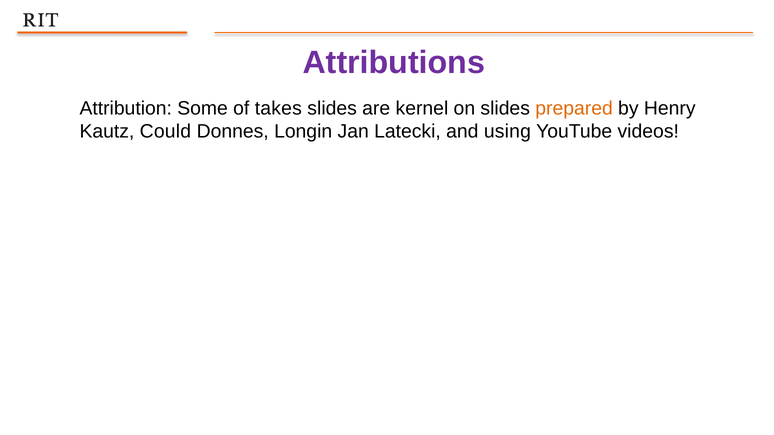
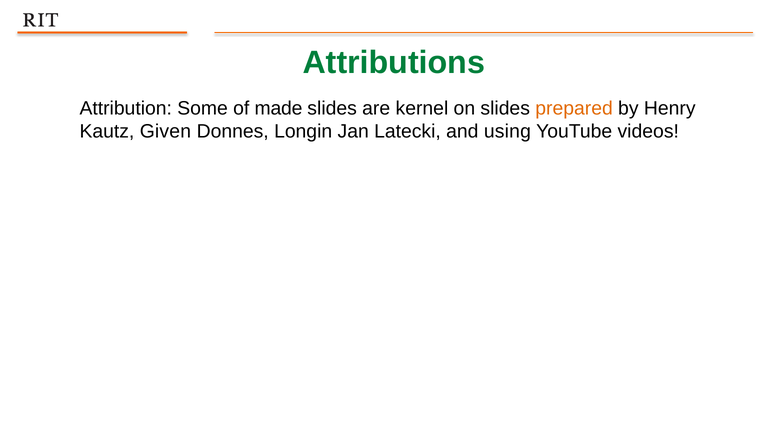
Attributions colour: purple -> green (394, 63)
takes: takes -> made (278, 108)
Could: Could -> Given (165, 132)
